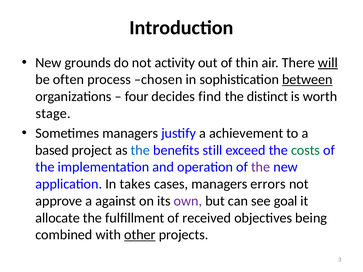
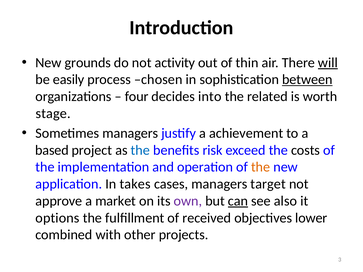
often: often -> easily (69, 80)
find: find -> into (210, 97)
distinct: distinct -> related (267, 97)
still: still -> risk (213, 150)
costs colour: green -> black (306, 150)
the colour: purple -> orange (261, 167)
errors: errors -> target (268, 184)
against: against -> market (116, 201)
can underline: none -> present (238, 201)
goal: goal -> also (286, 201)
allocate: allocate -> options (57, 218)
being: being -> lower (311, 218)
other underline: present -> none (140, 235)
